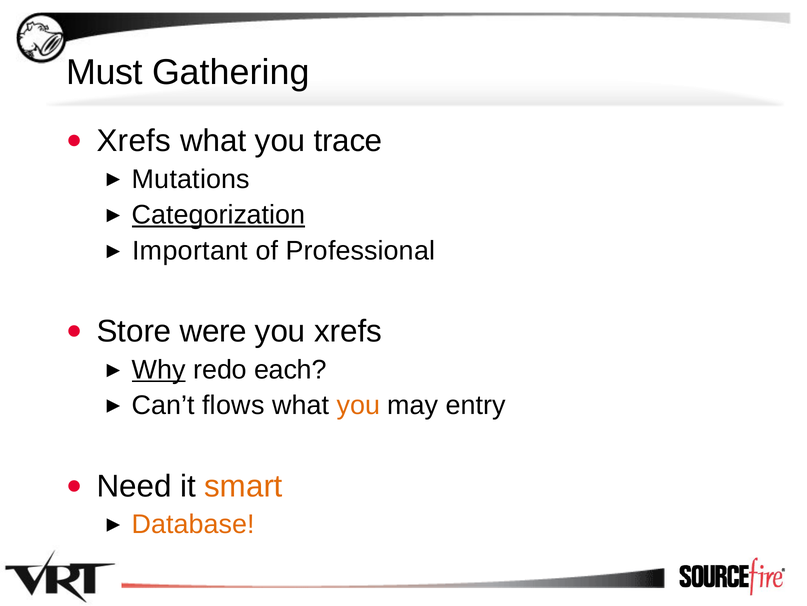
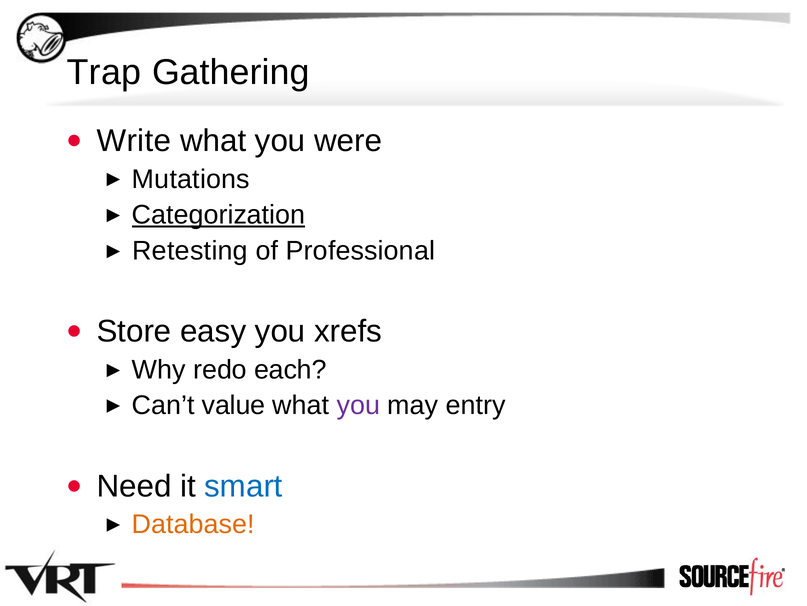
Must: Must -> Trap (104, 72)
Xrefs: Xrefs -> Write (134, 141)
trace: trace -> were (348, 141)
Important: Important -> Retesting (190, 250)
were: were -> easy (213, 331)
Why underline: present -> none (159, 369)
flows: flows -> value (234, 405)
you colour: orange -> purple (358, 405)
smart colour: orange -> blue (243, 486)
